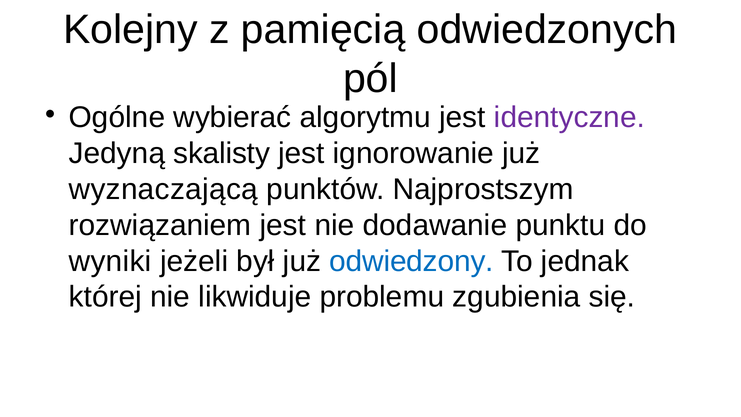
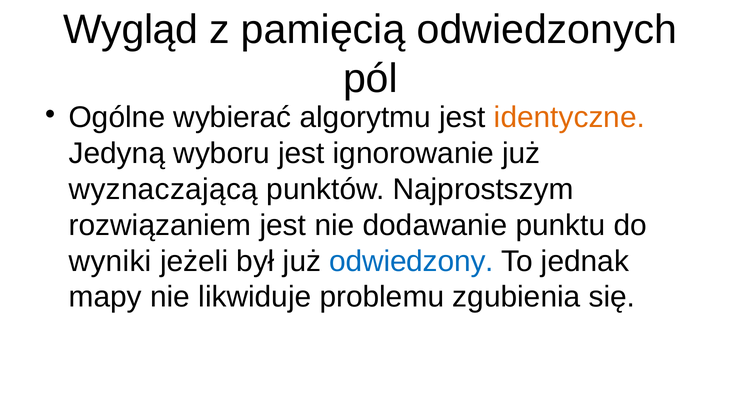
Kolejny: Kolejny -> Wygląd (131, 30)
identyczne colour: purple -> orange (569, 118)
skalisty: skalisty -> wyboru (222, 153)
której: której -> mapy (105, 297)
